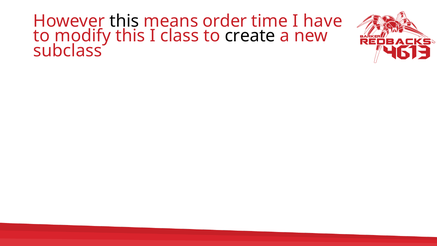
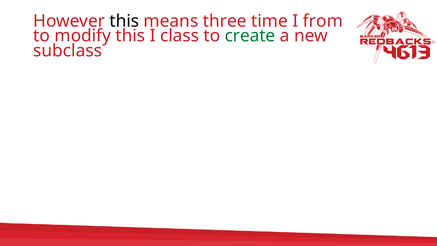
order: order -> three (225, 21)
have: have -> from (323, 21)
create colour: black -> green (250, 36)
